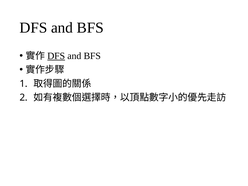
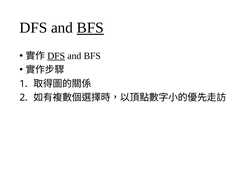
BFS underline: none -> present (90, 28)
